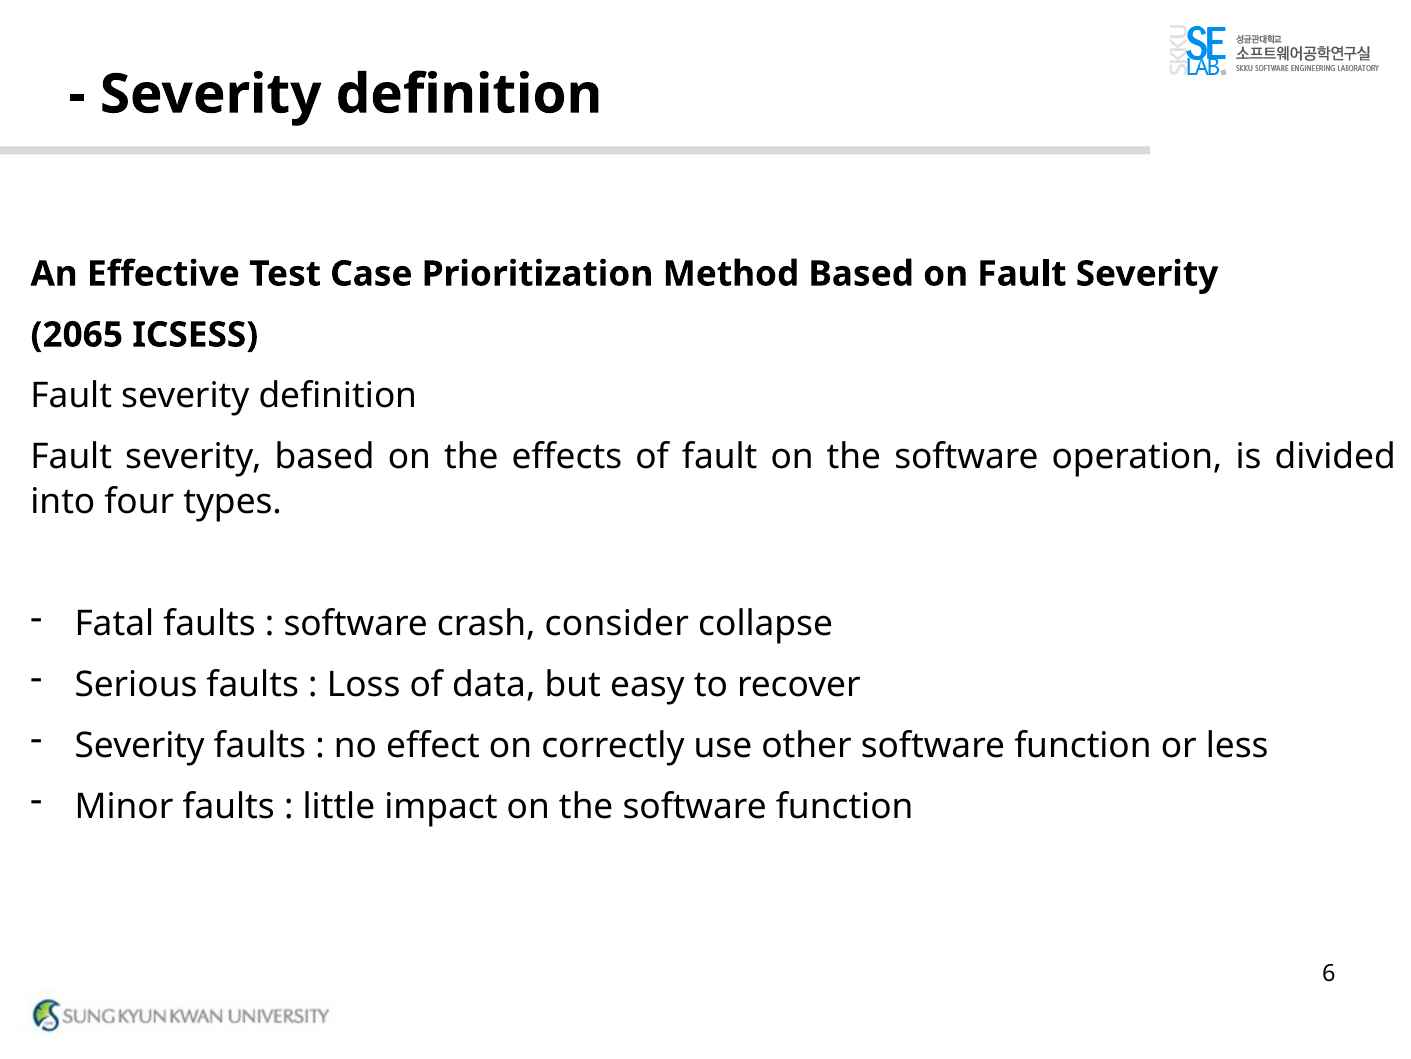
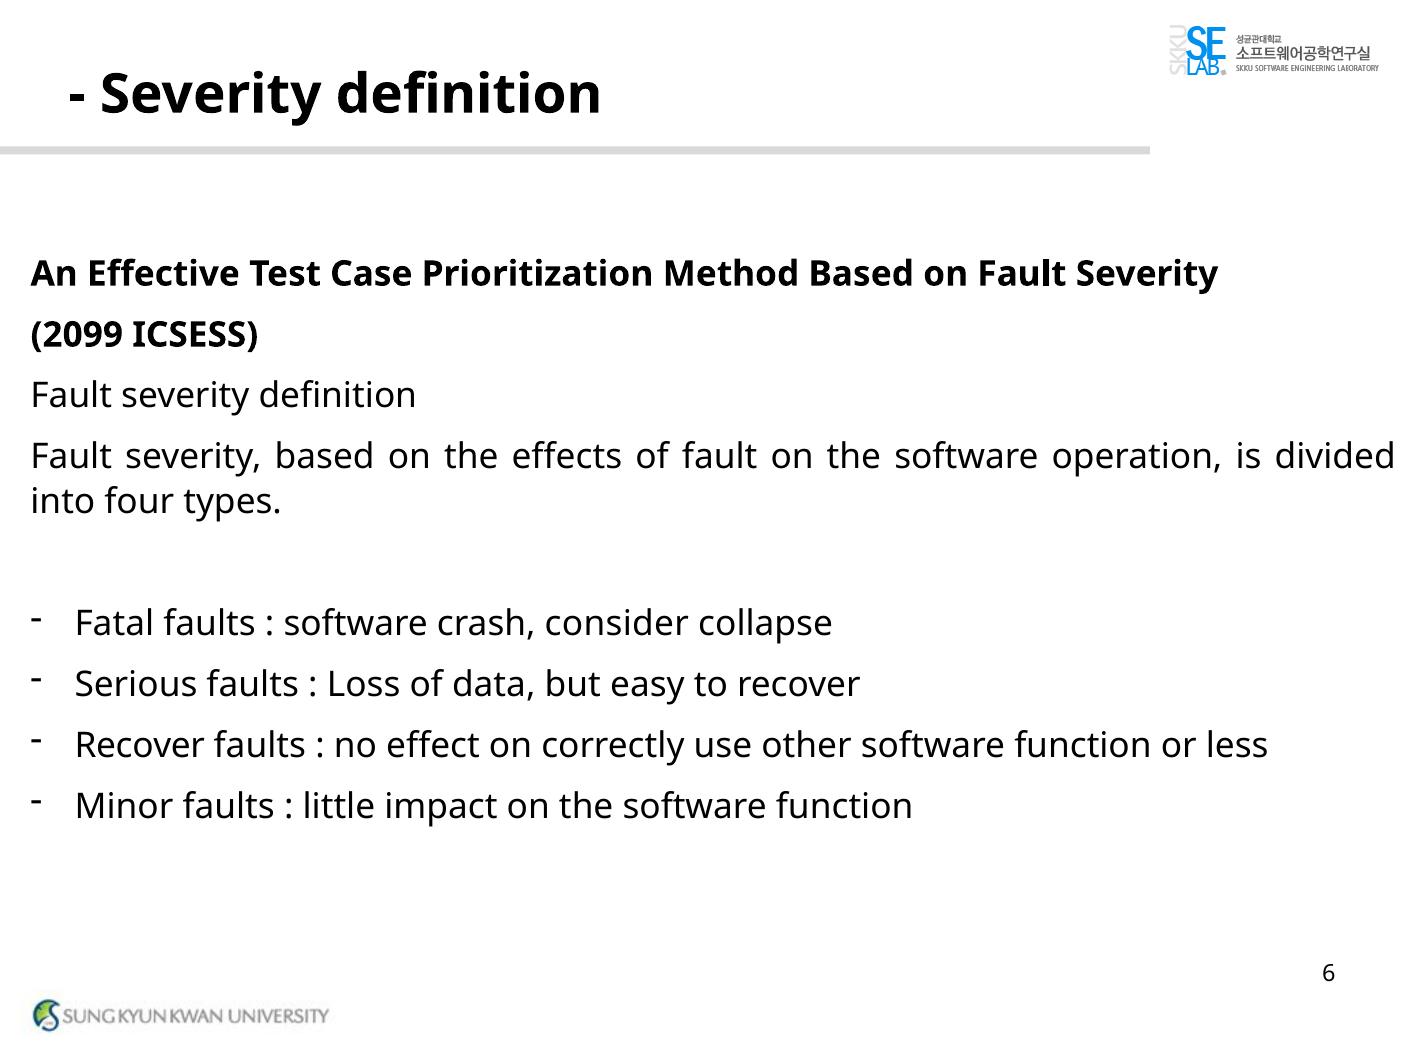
2065: 2065 -> 2099 (77, 335)
Severity: Severity -> Recover (140, 746)
